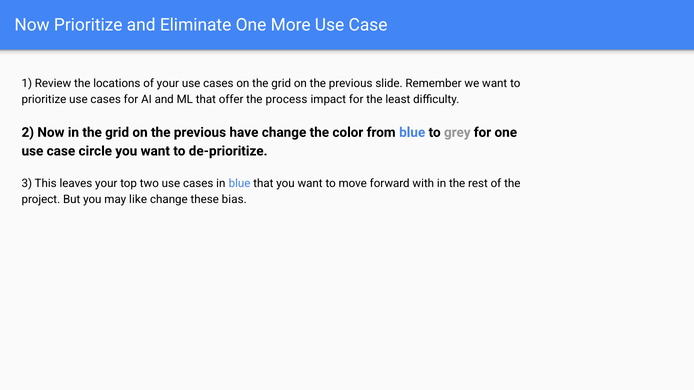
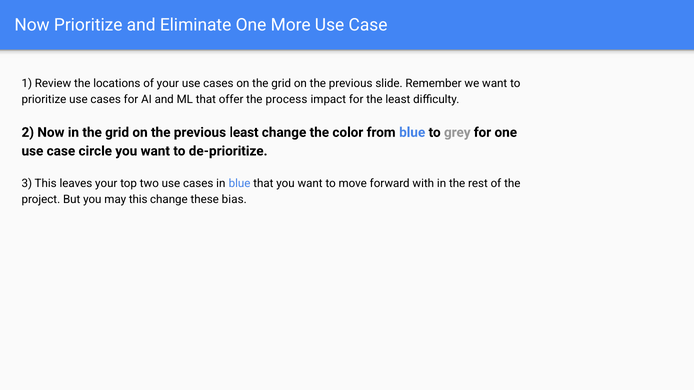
previous have: have -> least (244, 133)
may like: like -> this (138, 199)
